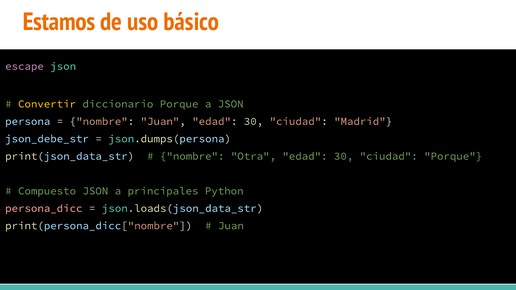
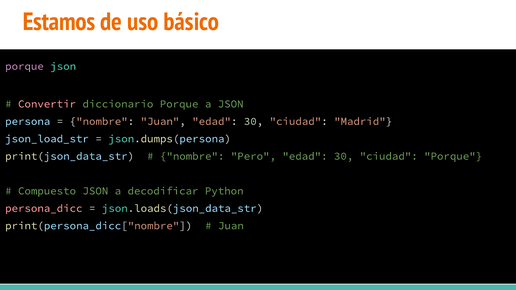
escape: escape -> porque (24, 66)
Convertir colour: yellow -> pink (47, 104)
json_debe_str: json_debe_str -> json_load_str (47, 139)
Otra: Otra -> Pero (253, 156)
principales: principales -> decodificar (163, 191)
